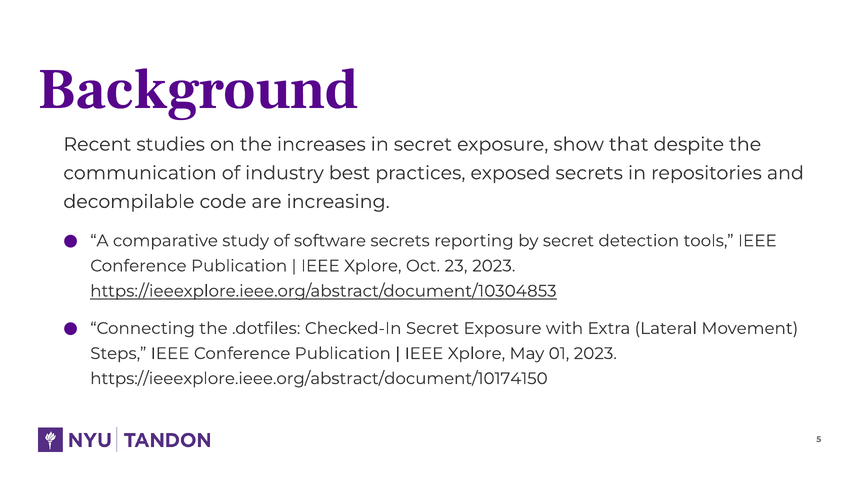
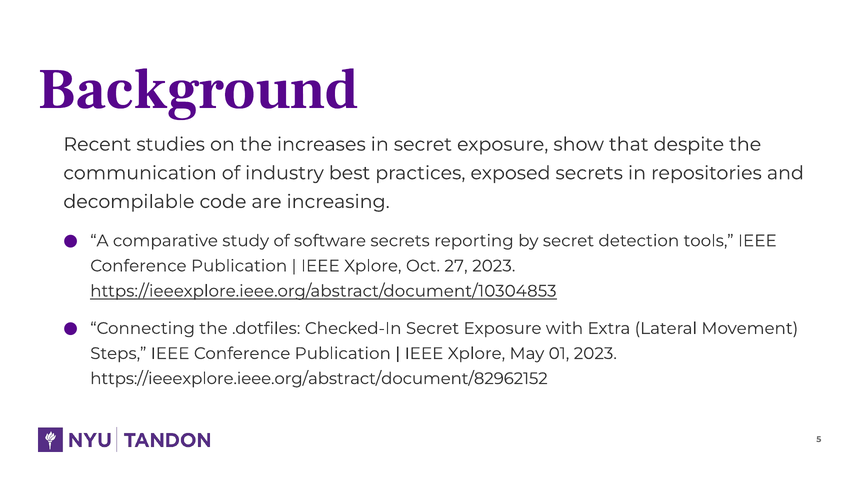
23: 23 -> 27 (456, 266)
https://ieeexplore.ieee.org/abstract/document/10174150: https://ieeexplore.ieee.org/abstract/document/10174150 -> https://ieeexplore.ieee.org/abstract/document/82962152 (319, 379)
